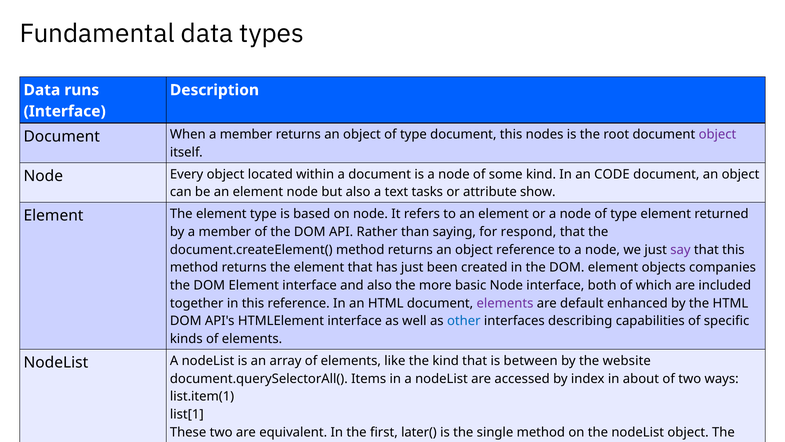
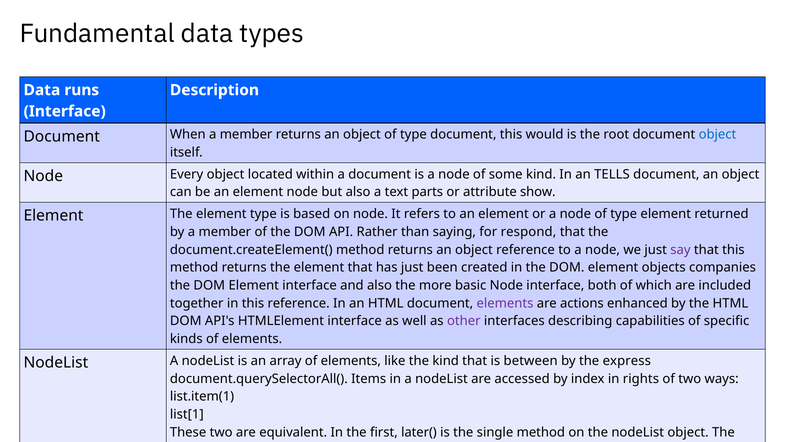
this nodes: nodes -> would (545, 135)
object colour: purple -> blue (717, 135)
CODE: CODE -> TELLS (612, 174)
tasks: tasks -> parts (427, 192)
default: default -> actions (582, 303)
other colour: blue -> purple (464, 321)
website: website -> express (627, 361)
about: about -> rights (641, 379)
